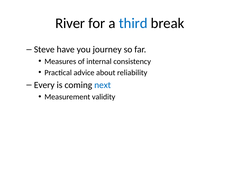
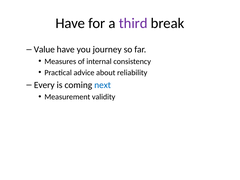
River: River -> Have (70, 23)
third colour: blue -> purple (133, 23)
Steve: Steve -> Value (44, 49)
